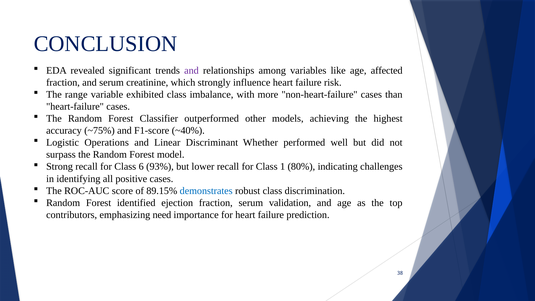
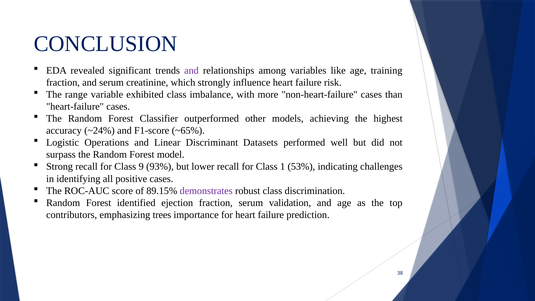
affected: affected -> training (387, 70)
~75%: ~75% -> ~24% (99, 131)
~40%: ~40% -> ~65% (188, 131)
Whether: Whether -> Datasets (260, 143)
6: 6 -> 9 (141, 167)
80%: 80% -> 53% (301, 167)
demonstrates colour: blue -> purple (206, 191)
need: need -> trees (162, 215)
